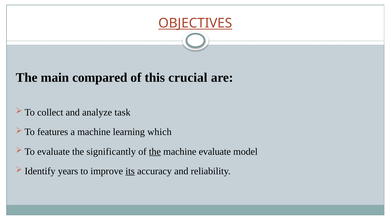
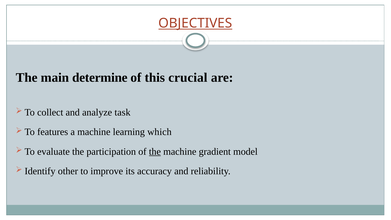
compared: compared -> determine (100, 77)
significantly: significantly -> participation (111, 151)
machine evaluate: evaluate -> gradient (215, 151)
years: years -> other (68, 171)
its underline: present -> none (130, 171)
